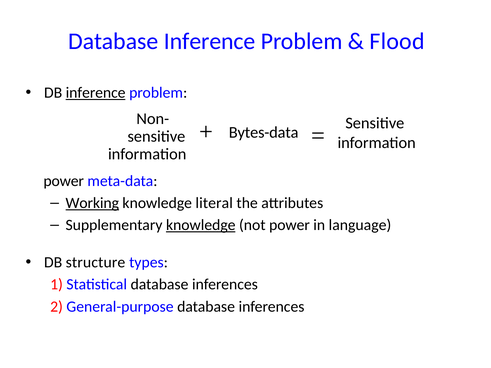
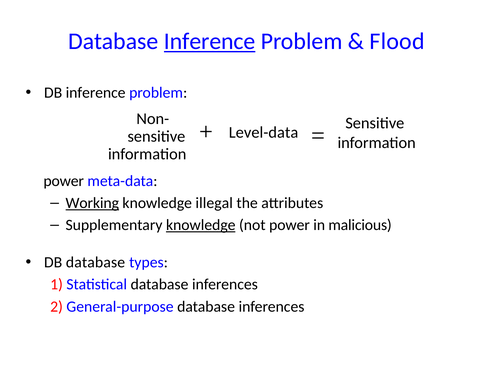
Inference underline: none -> present (210, 41)
inference underline: present -> none (96, 93)
Bytes-data: Bytes-data -> Level-data (264, 133)
literal: literal -> illegal (214, 203)
language: language -> malicious (360, 225)
DB structure: structure -> database (95, 263)
